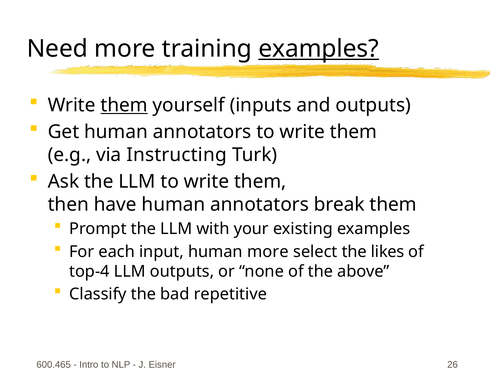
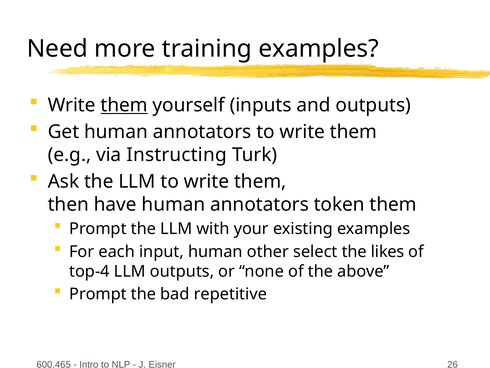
examples underline: present -> none (319, 49)
break: break -> token (339, 204)
human more: more -> other (268, 251)
Classify: Classify -> Prompt (98, 294)
